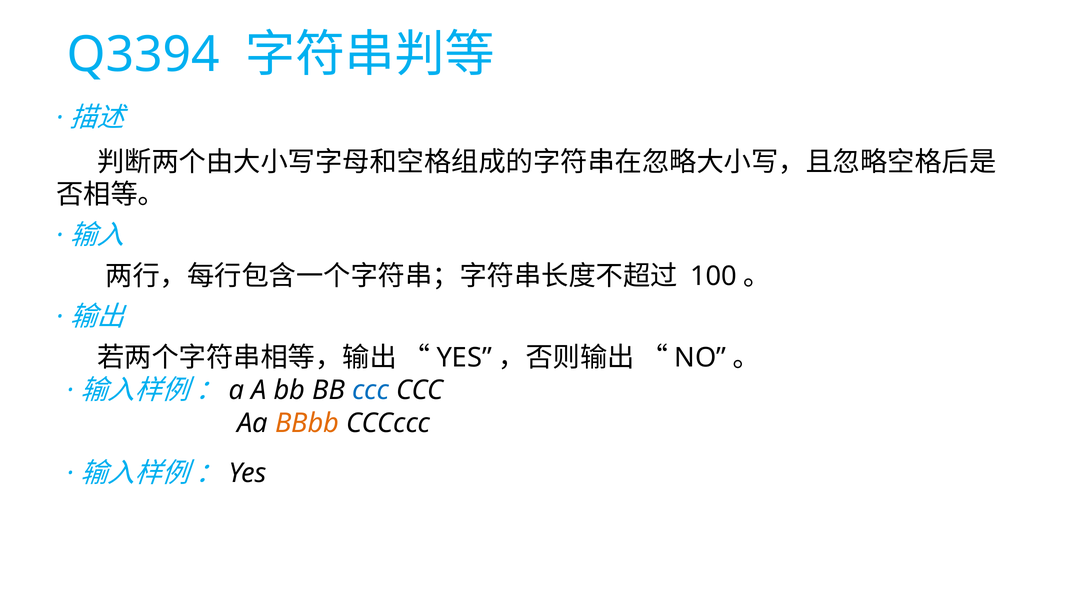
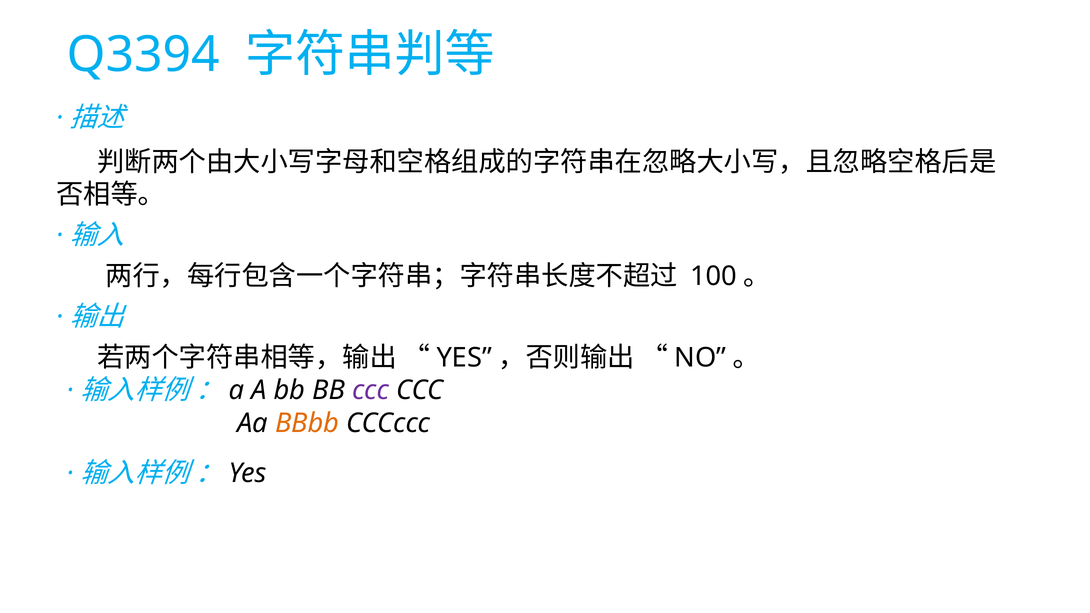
ccc colour: blue -> purple (371, 391)
